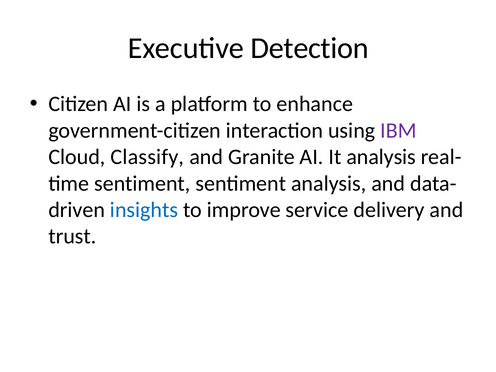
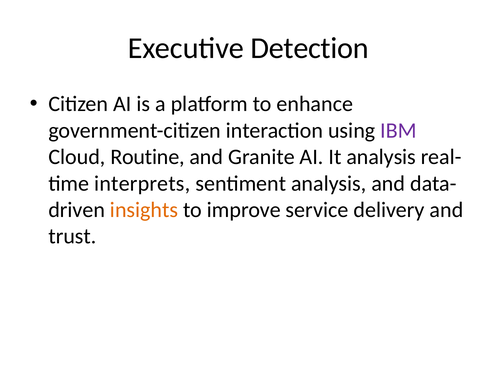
Classify: Classify -> Routine (148, 157)
sentiment: sentiment -> interprets (142, 183)
insights colour: blue -> orange (144, 210)
